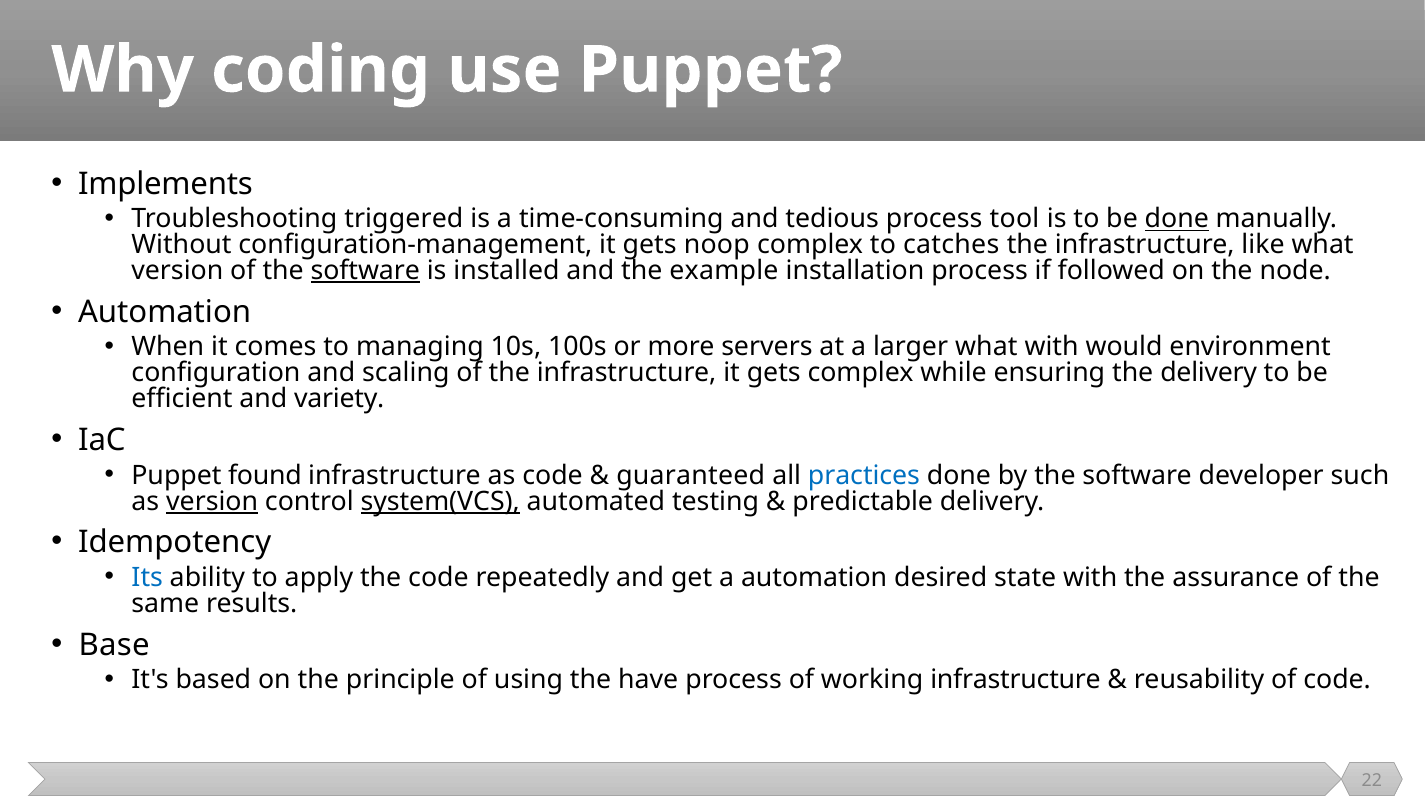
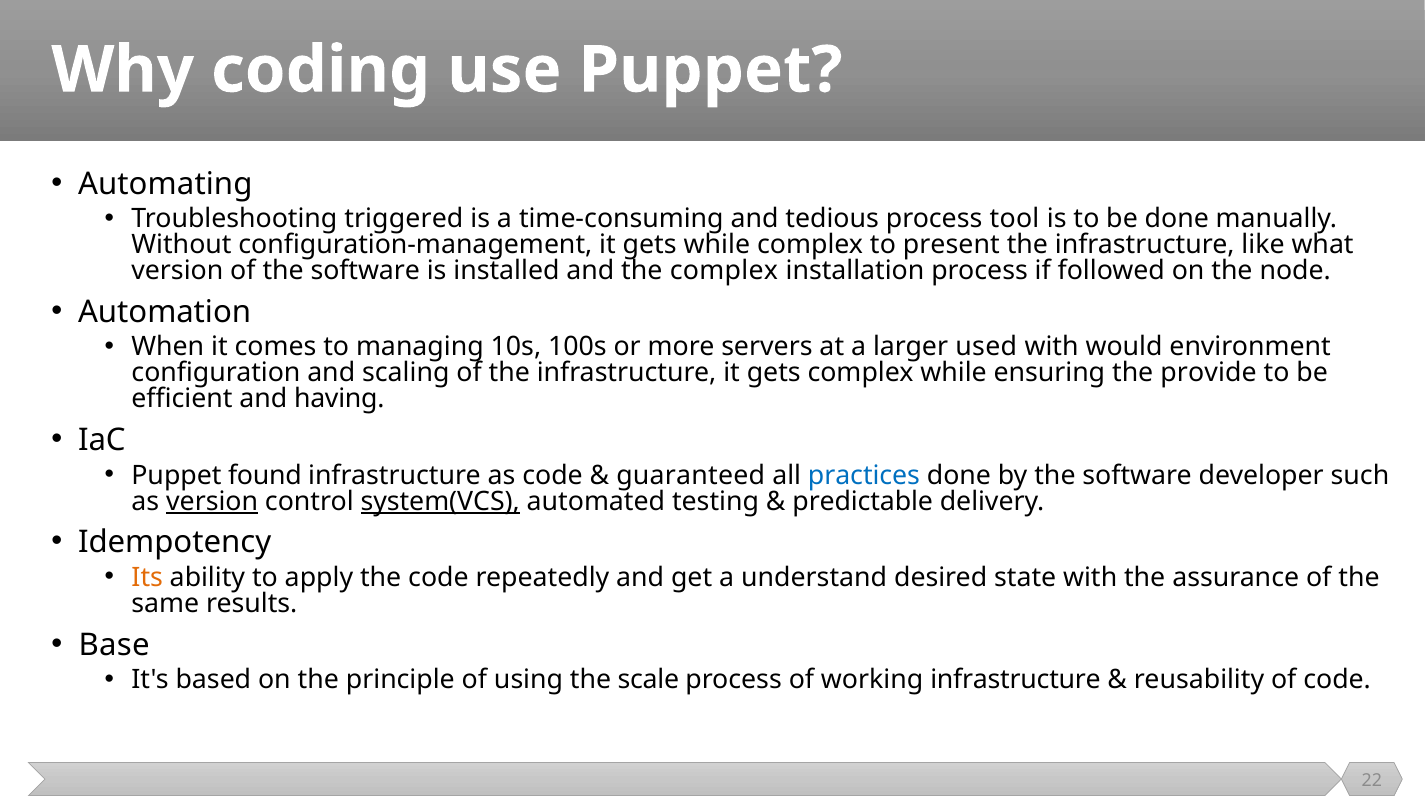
Implements: Implements -> Automating (165, 184)
done underline: present -> none (1177, 219)
gets noop: noop -> while (717, 245)
catches: catches -> present (951, 245)
software underline: present -> none (365, 271)
the example: example -> complex (724, 271)
larger what: what -> used (986, 347)
the delivery: delivery -> provide (1208, 373)
variety: variety -> having (339, 399)
Its colour: blue -> orange (147, 577)
a automation: automation -> understand (814, 577)
have: have -> scale (648, 679)
